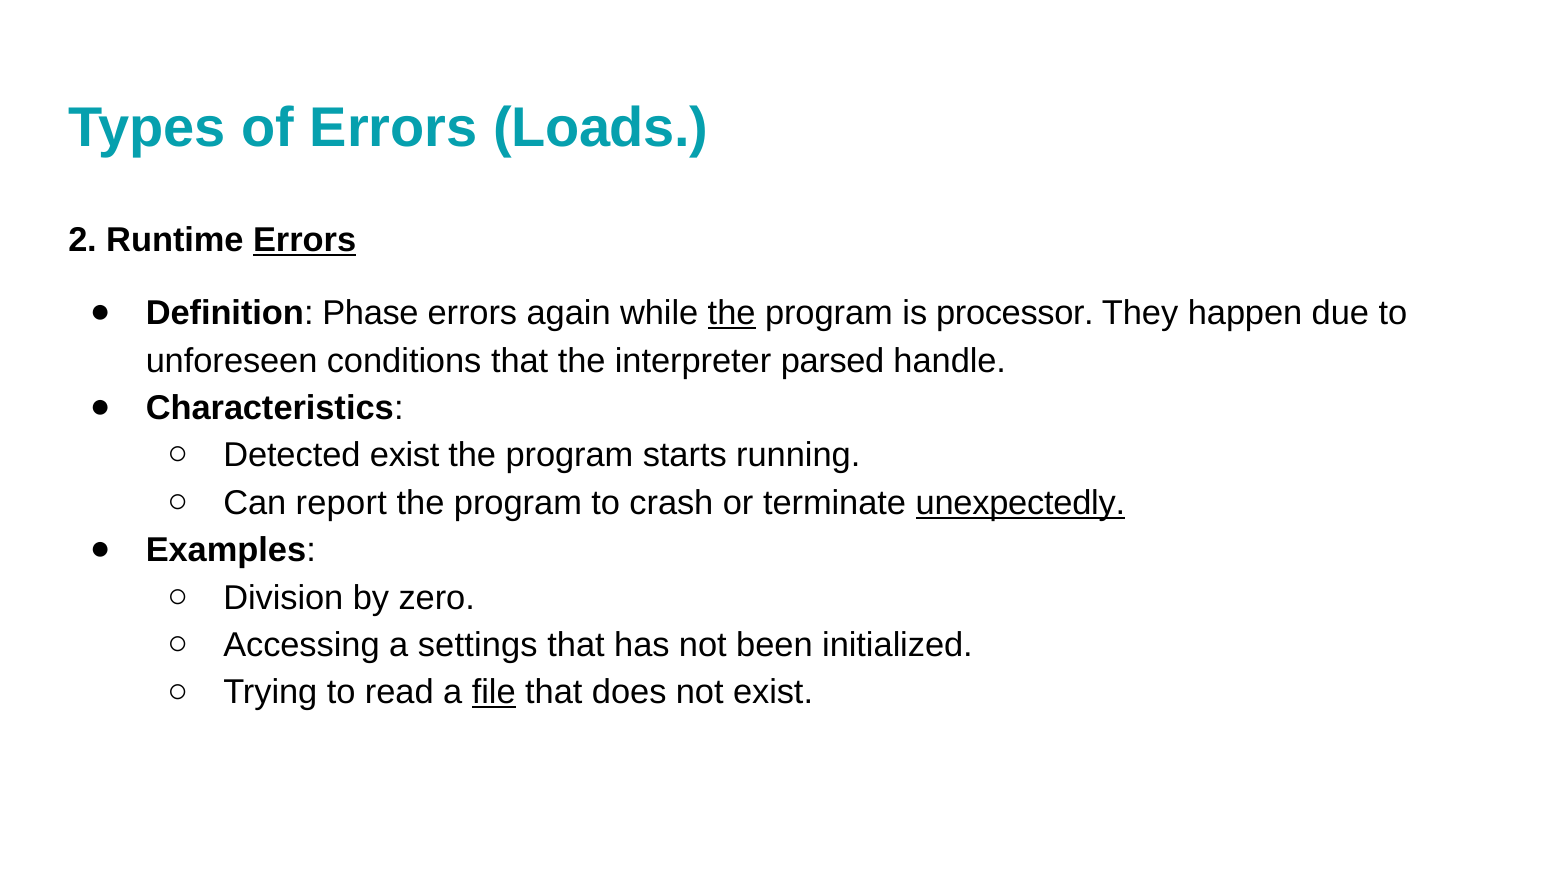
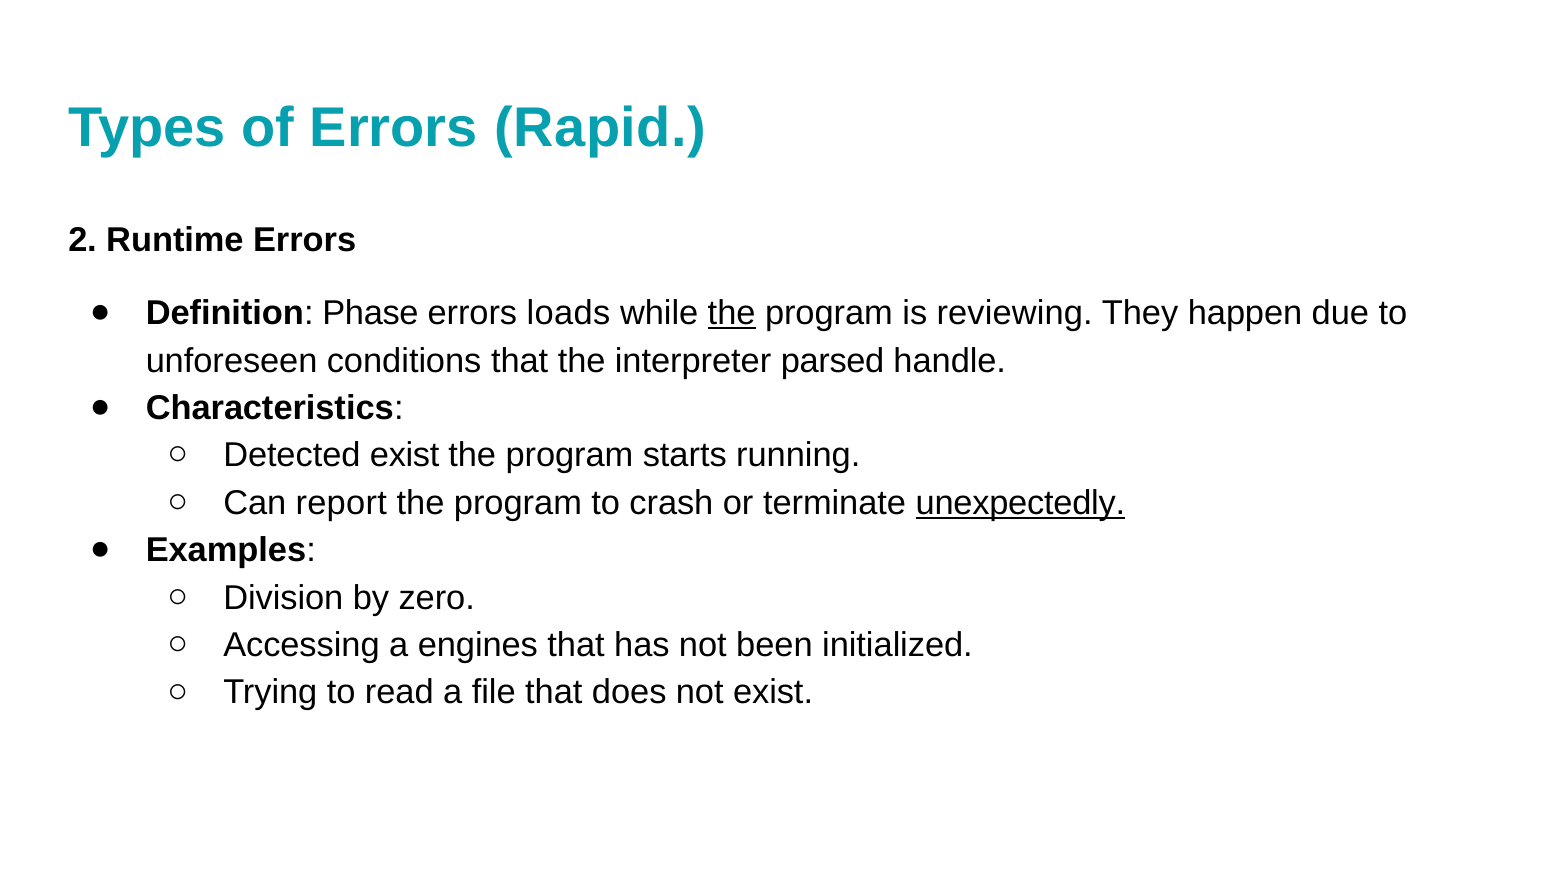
Loads: Loads -> Rapid (600, 128)
Errors underline: present -> none (305, 240)
again: again -> loads (568, 313)
processor: processor -> reviewing (1015, 313)
settings: settings -> engines (478, 645)
file underline: present -> none (494, 693)
